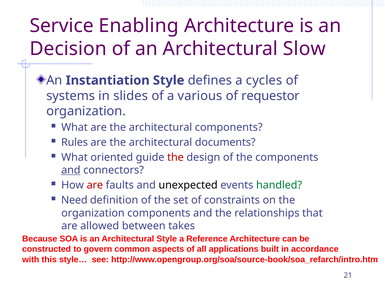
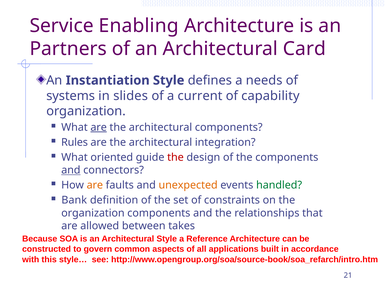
Decision: Decision -> Partners (68, 49)
Slow: Slow -> Card (304, 49)
cycles: cycles -> needs (264, 80)
various: various -> current (200, 96)
requestor: requestor -> capability (270, 96)
are underline: none -> present (99, 127)
documents: documents -> integration (225, 142)
are colour: red -> orange (95, 185)
unexpected colour: black -> orange (188, 185)
Need: Need -> Bank (74, 200)
